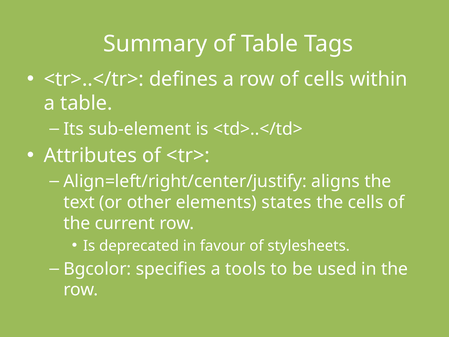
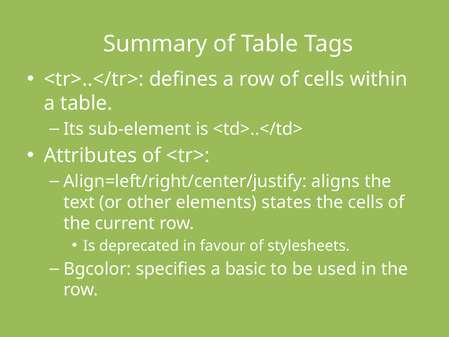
tools: tools -> basic (246, 269)
